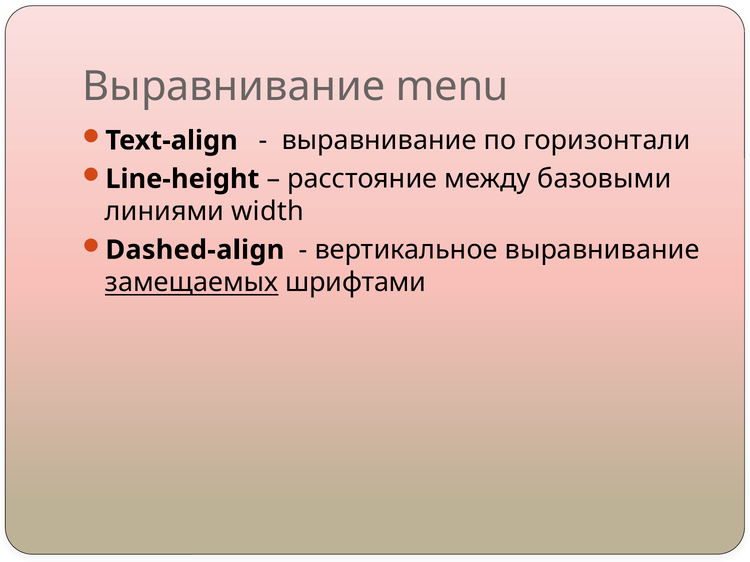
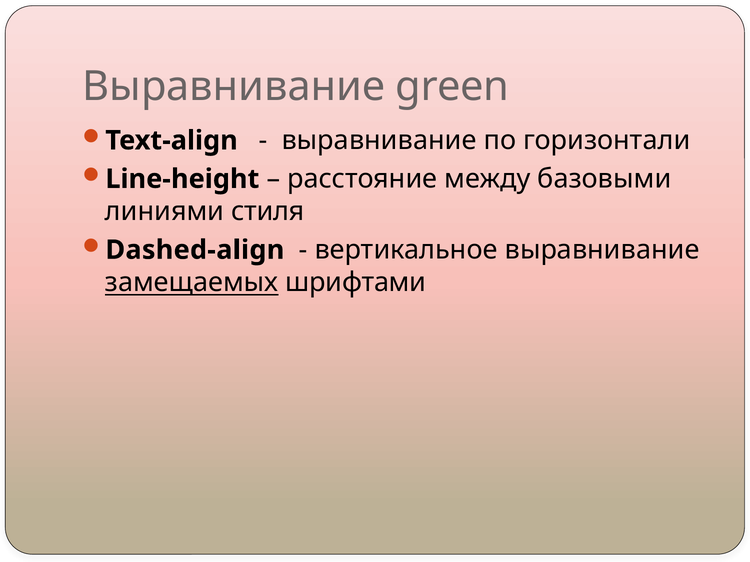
menu: menu -> green (452, 87)
width: width -> стиля (268, 212)
